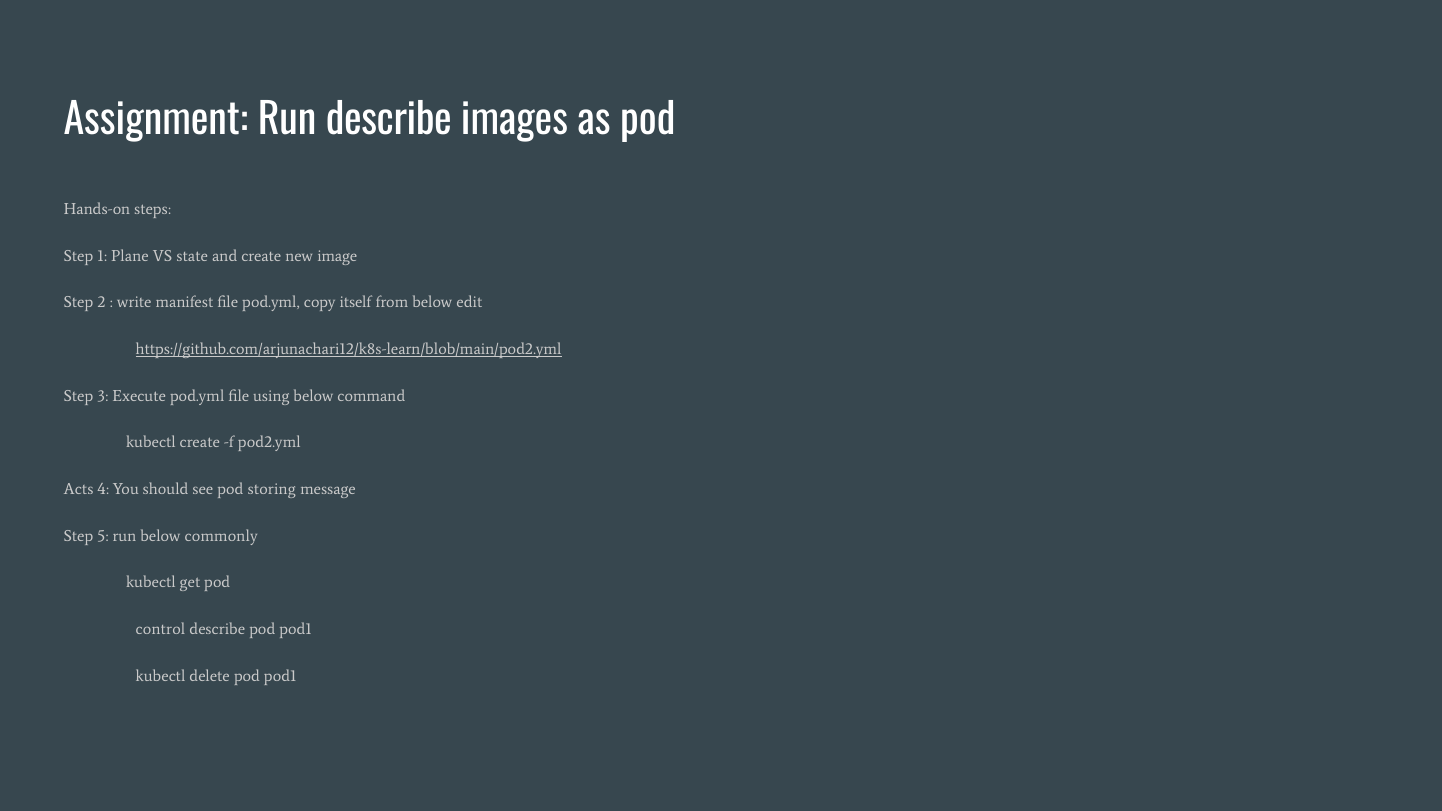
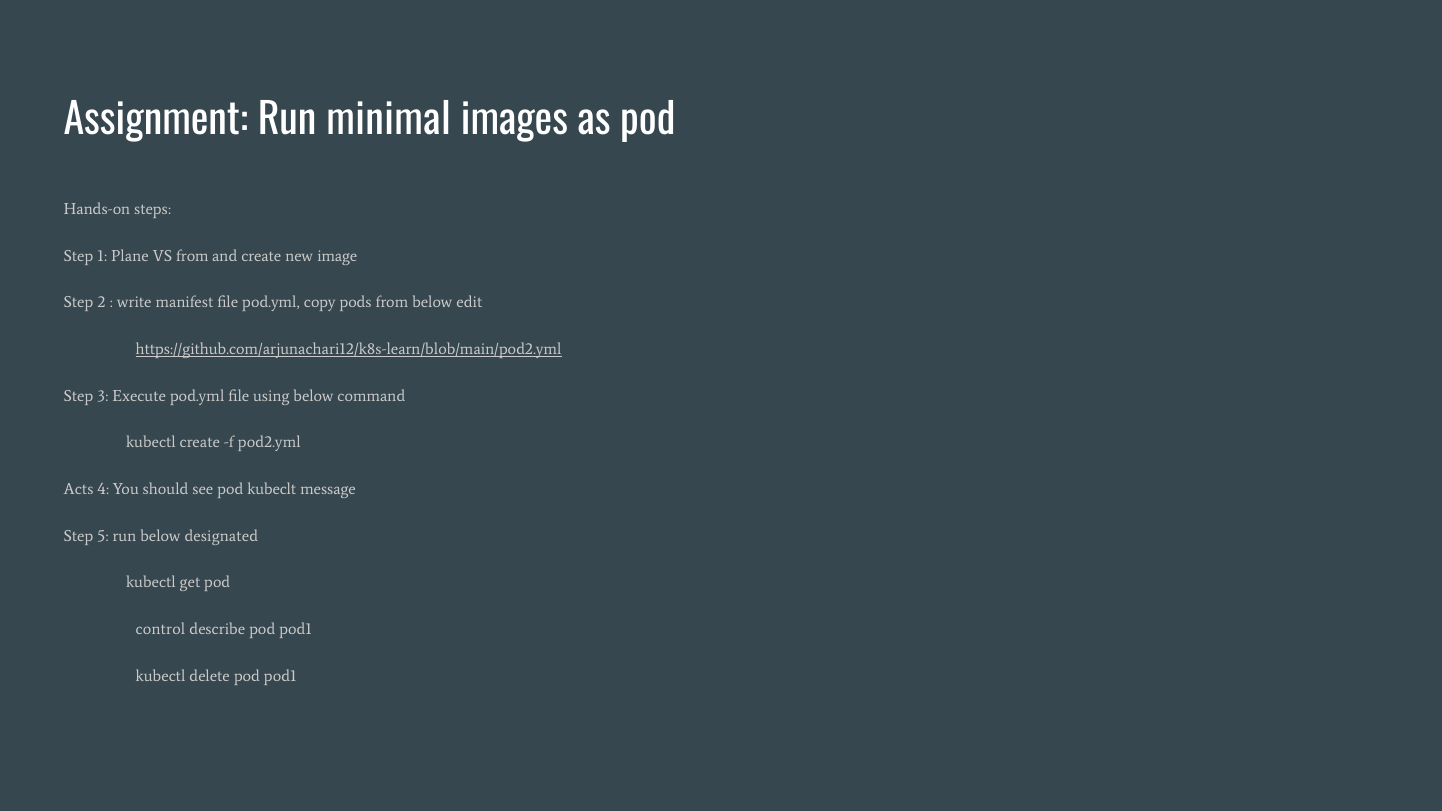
Run describe: describe -> minimal (388, 121)
VS state: state -> from (192, 256)
itself: itself -> pods (356, 303)
storing: storing -> kubeclt (272, 489)
commonly: commonly -> designated (221, 536)
